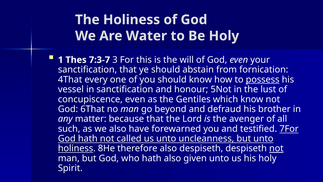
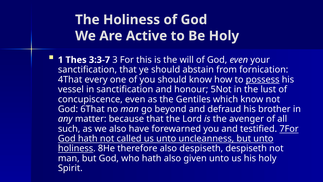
Water: Water -> Active (147, 36)
7:3-7: 7:3-7 -> 3:3-7 (99, 60)
not underline: present -> none (276, 148)
